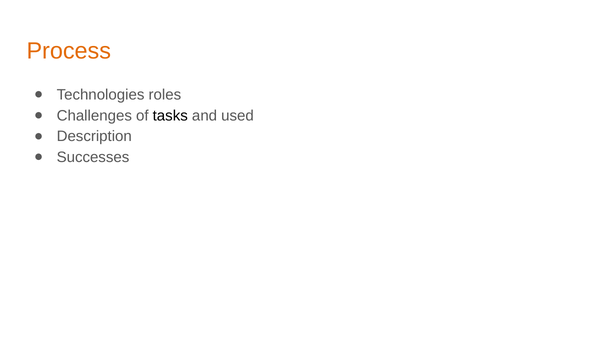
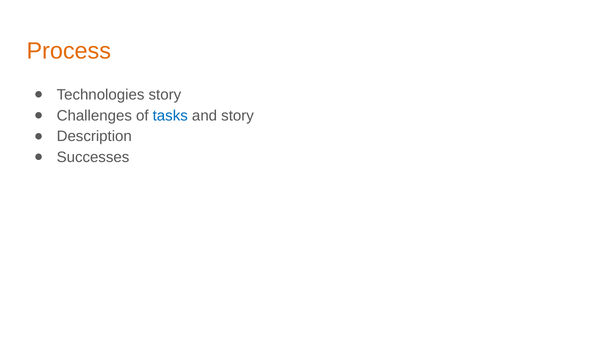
Technologies roles: roles -> story (165, 95)
tasks colour: black -> blue (170, 115)
and used: used -> story (238, 115)
